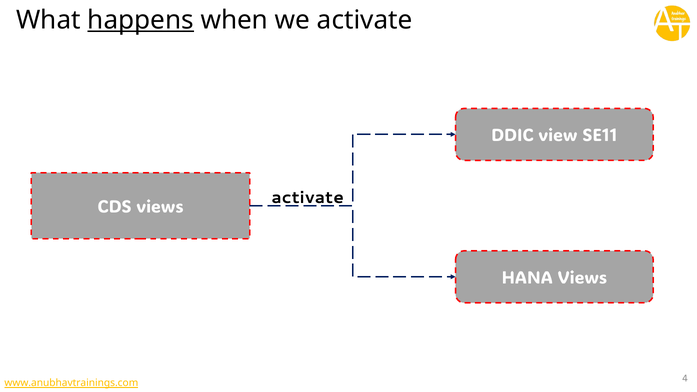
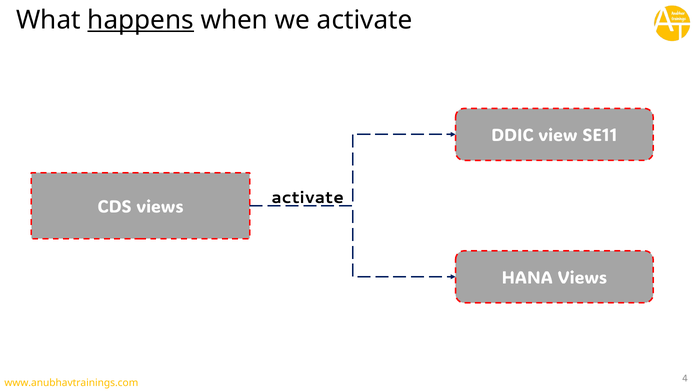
www.anubhavtrainings.com underline: present -> none (71, 383)
